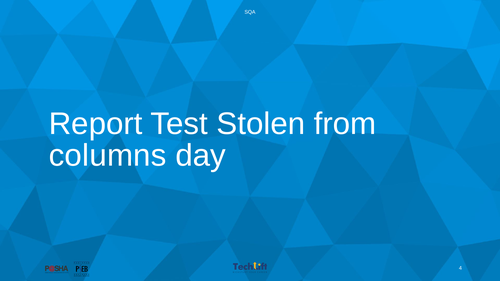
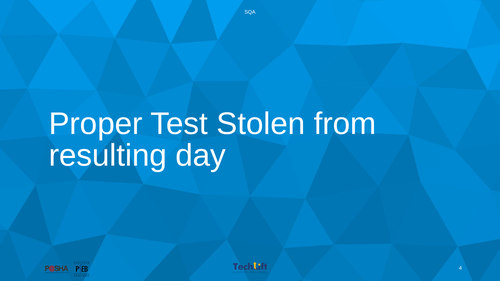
Report: Report -> Proper (96, 124)
columns: columns -> resulting (108, 156)
